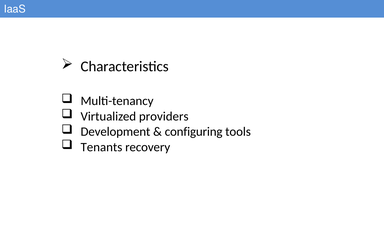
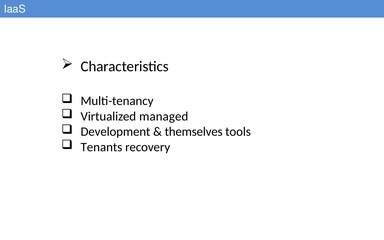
providers: providers -> managed (164, 116)
configuring: configuring -> themselves (194, 132)
